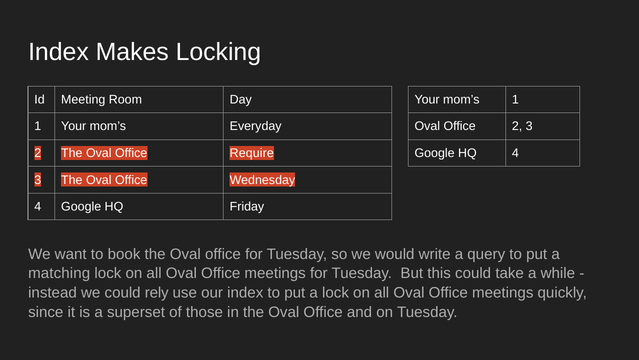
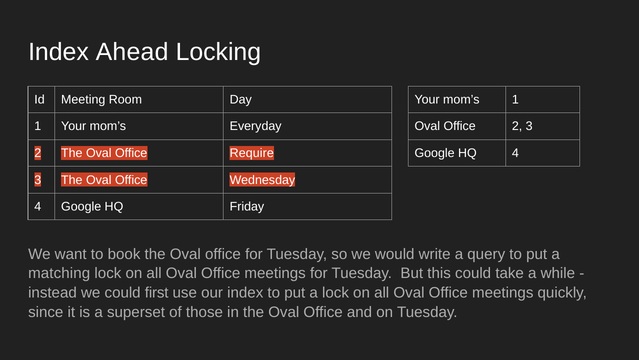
Makes: Makes -> Ahead (132, 52)
rely: rely -> first (157, 293)
